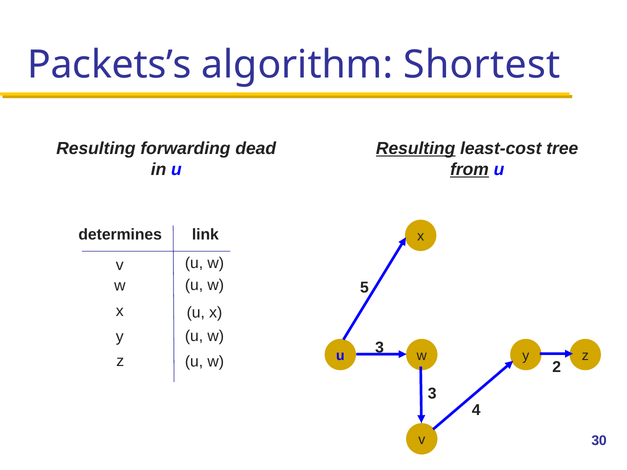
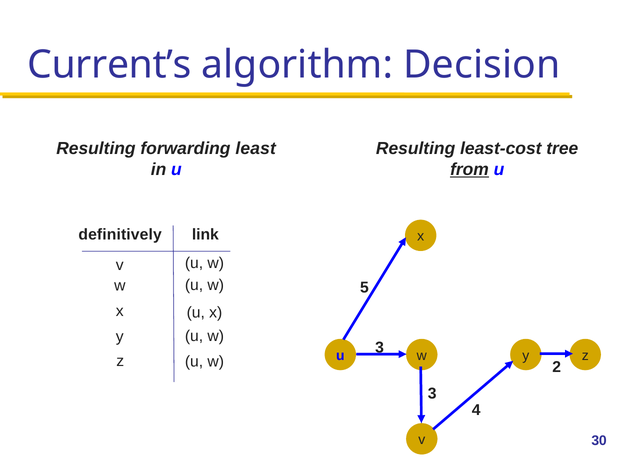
Packets’s: Packets’s -> Current’s (109, 65)
Shortest: Shortest -> Decision (482, 65)
dead: dead -> least (256, 149)
Resulting underline: present -> none (416, 149)
determines: determines -> definitively (120, 235)
